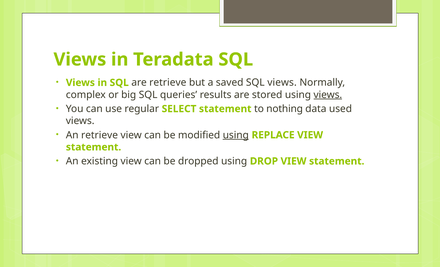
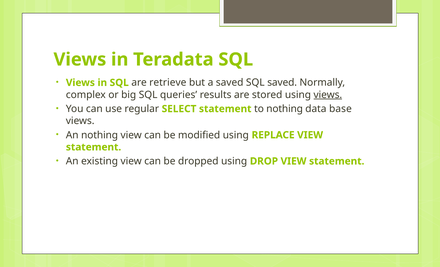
SQL views: views -> saved (282, 83)
used: used -> base (340, 109)
An retrieve: retrieve -> nothing (100, 135)
using underline: present -> none (236, 135)
